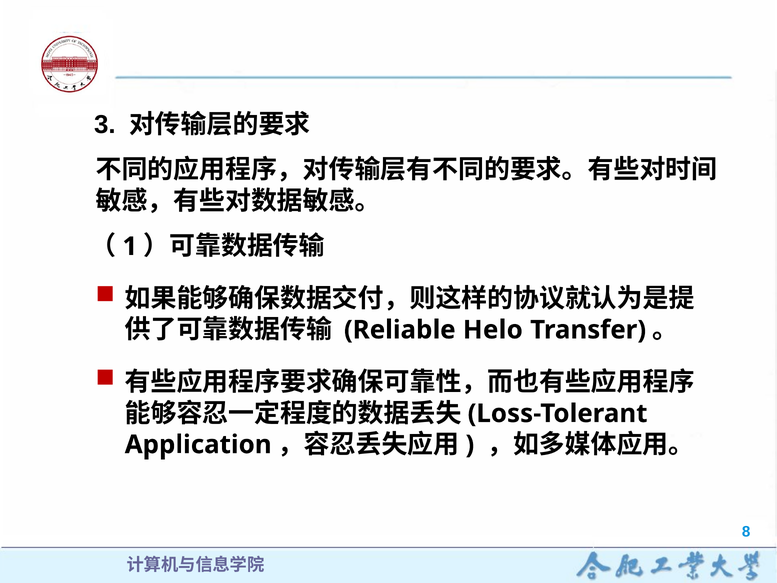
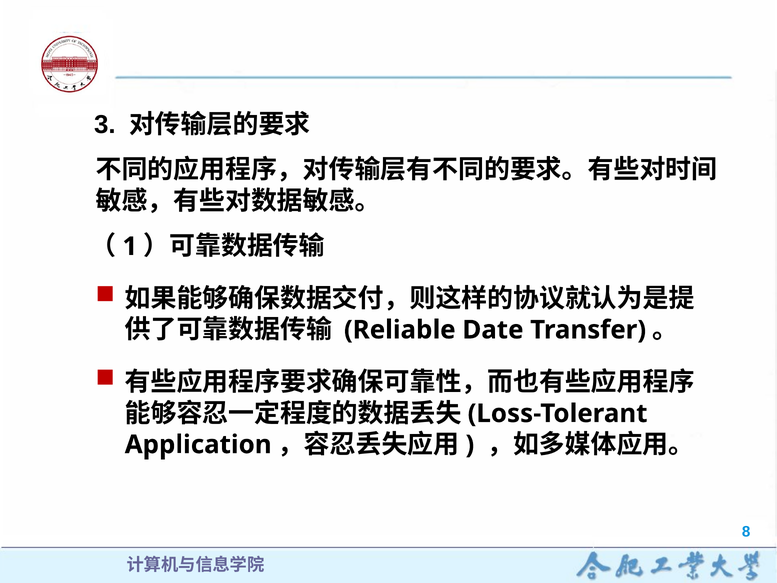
Helo: Helo -> Date (493, 330)
